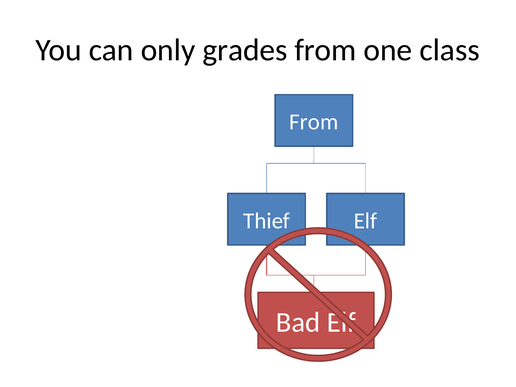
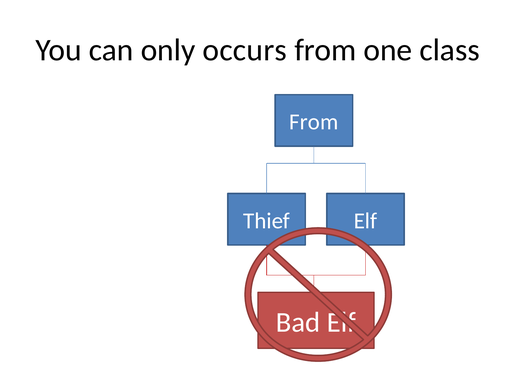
grades: grades -> occurs (245, 50)
